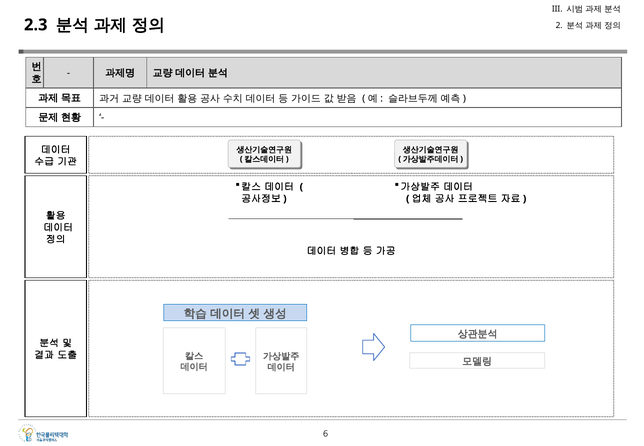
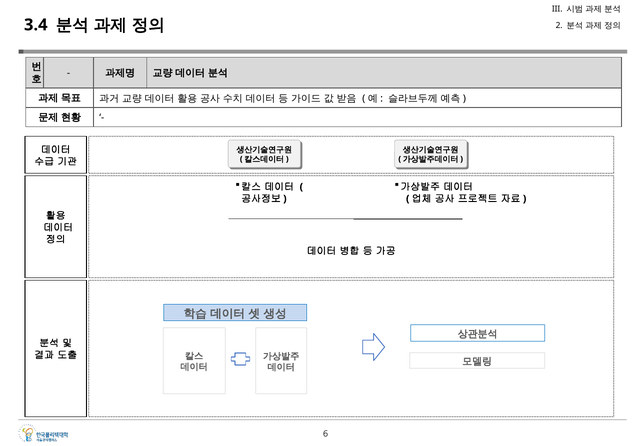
2.3: 2.3 -> 3.4 (36, 25)
